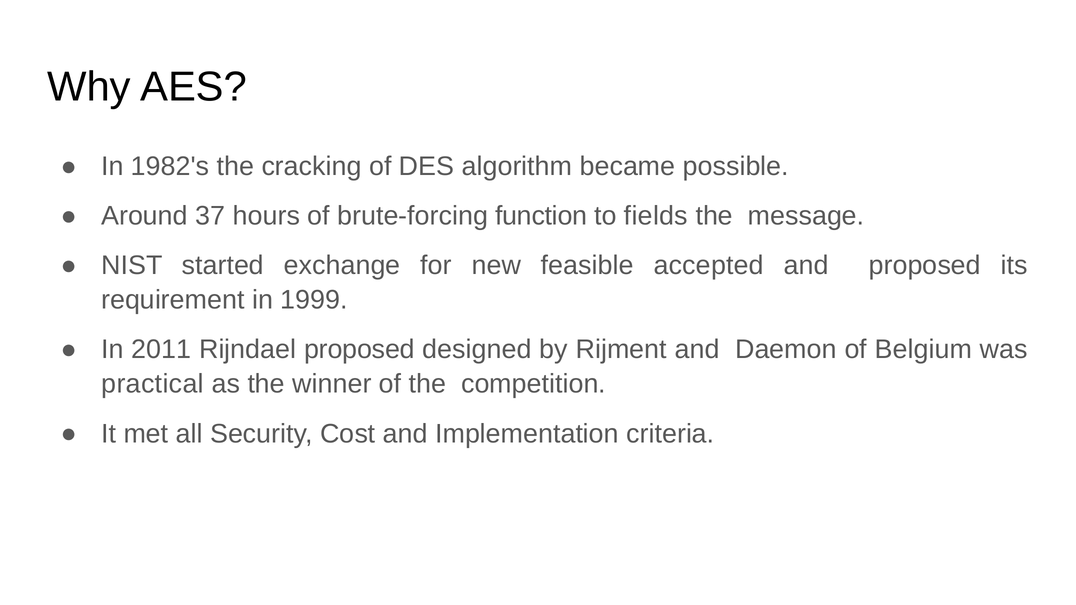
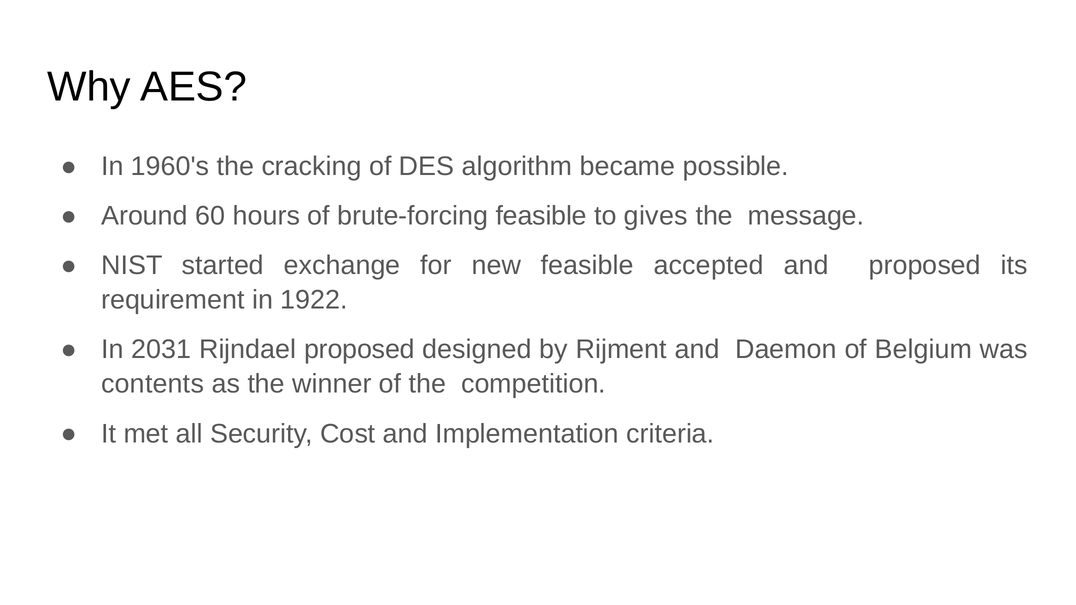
1982's: 1982's -> 1960's (170, 166)
37: 37 -> 60 (210, 216)
brute-forcing function: function -> feasible (541, 216)
fields: fields -> gives (656, 216)
1999: 1999 -> 1922 (314, 300)
2011: 2011 -> 2031 (161, 350)
practical: practical -> contents (153, 384)
